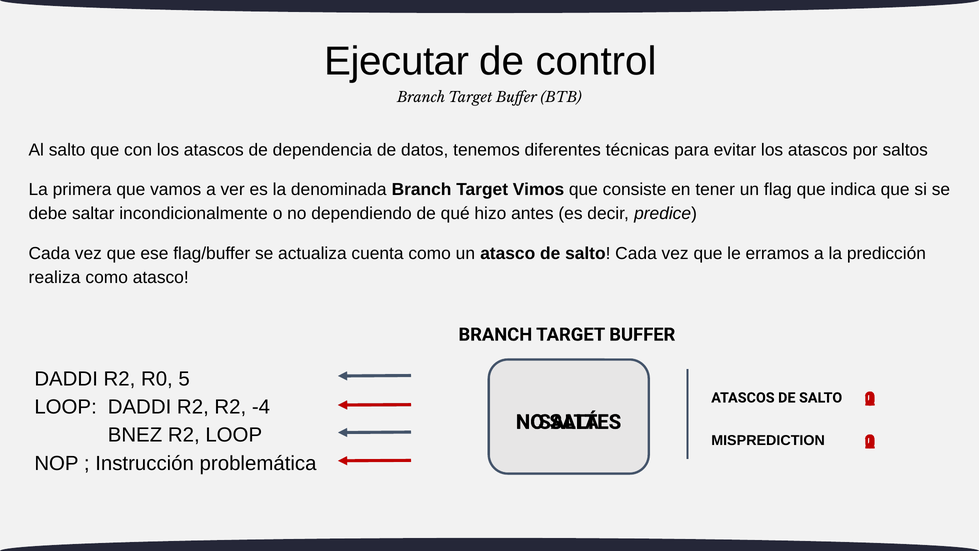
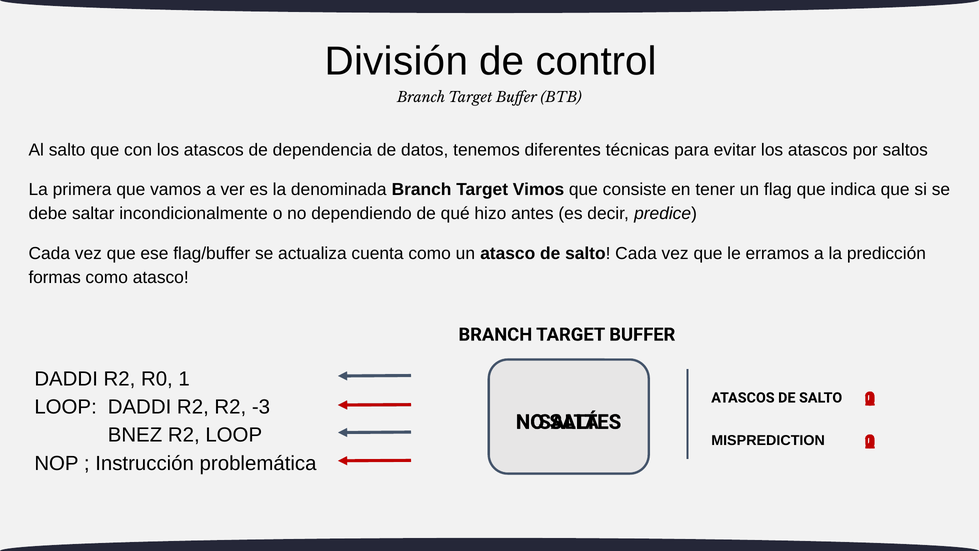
Ejecutar: Ejecutar -> División (396, 61)
realiza: realiza -> formas (55, 277)
5: 5 -> 1 (184, 379)
-4: -4 -> -3 (261, 407)
